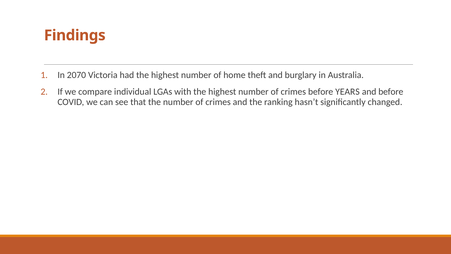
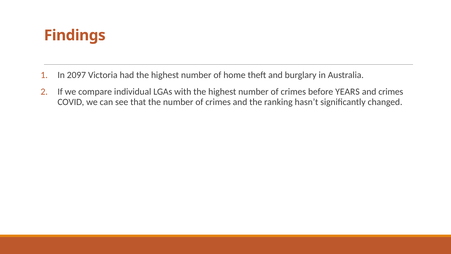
2070: 2070 -> 2097 (76, 75)
and before: before -> crimes (391, 92)
